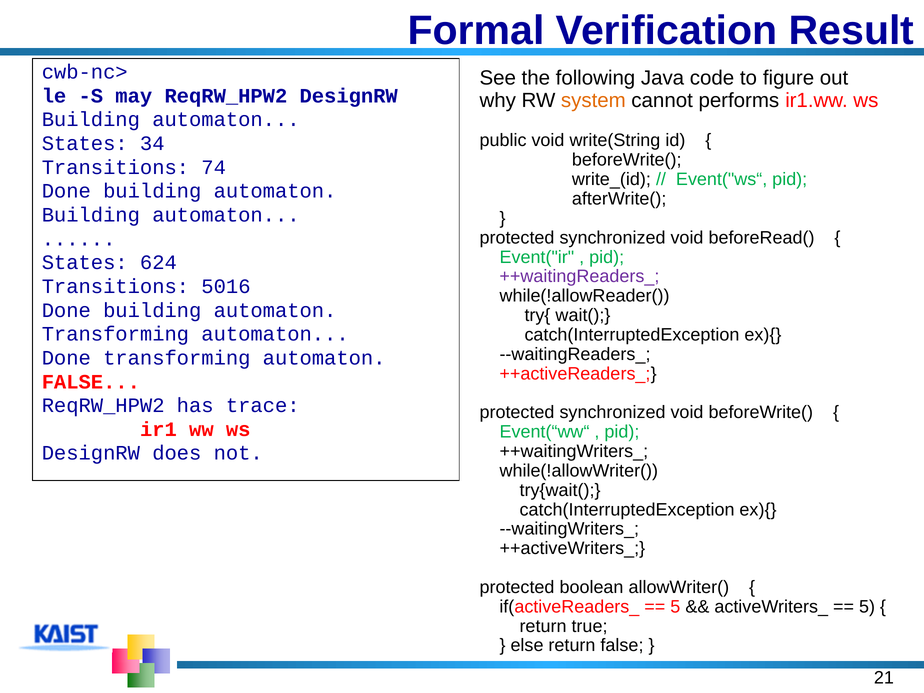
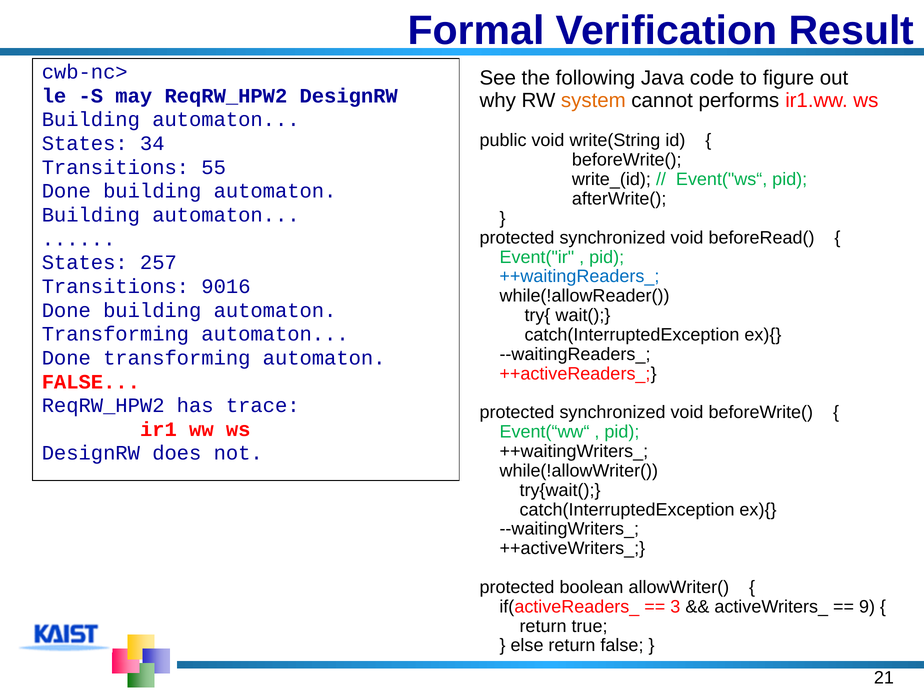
74: 74 -> 55 (214, 167)
624: 624 -> 257 (158, 263)
++waitingReaders_ colour: purple -> blue (579, 277)
5016: 5016 -> 9016 (226, 286)
5: 5 -> 3 (675, 607)
5: 5 -> 9 (867, 607)
